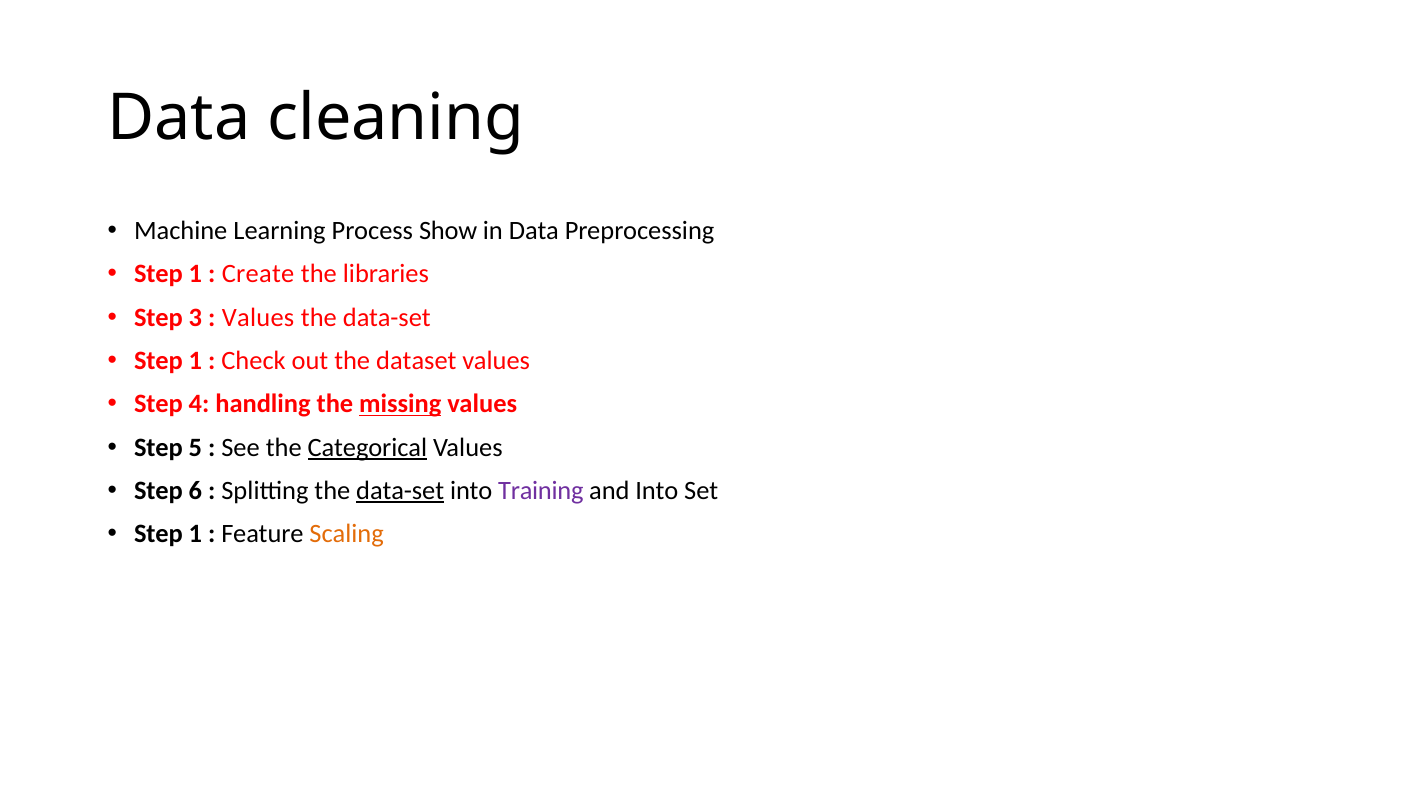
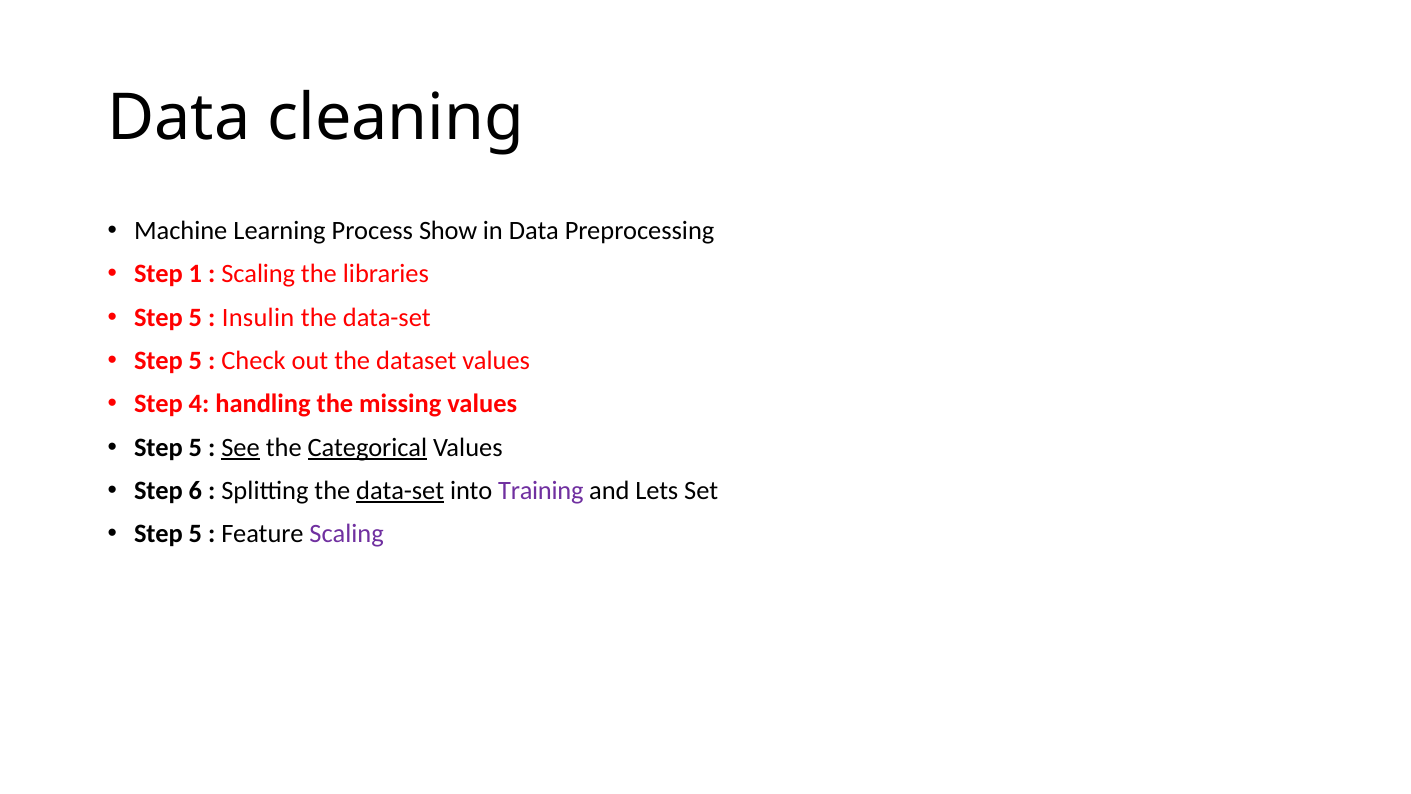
Create: Create -> Scaling (258, 274)
3: 3 -> 5 (195, 317)
Values: Values -> Insulin (258, 317)
1: 1 -> 5 (195, 361)
missing underline: present -> none (400, 404)
See underline: none -> present (241, 447)
and Into: Into -> Lets (657, 490)
1: 1 -> 5 (195, 534)
Scaling colour: orange -> purple (347, 534)
